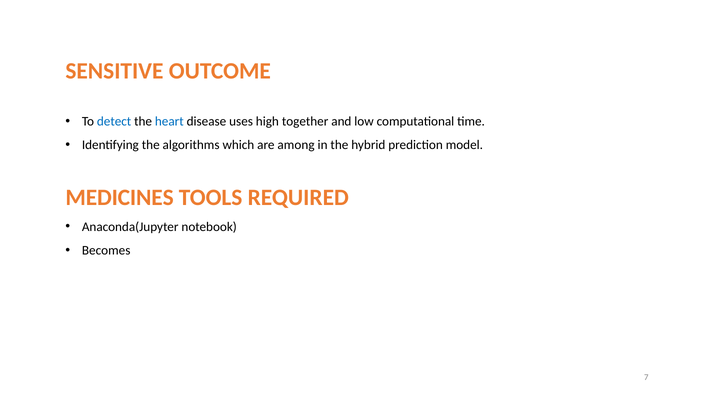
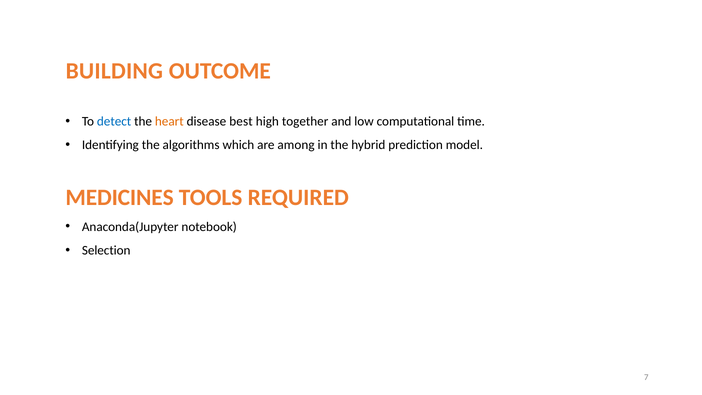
SENSITIVE: SENSITIVE -> BUILDING (114, 71)
heart colour: blue -> orange (169, 121)
uses: uses -> best (241, 121)
Becomes: Becomes -> Selection (106, 250)
